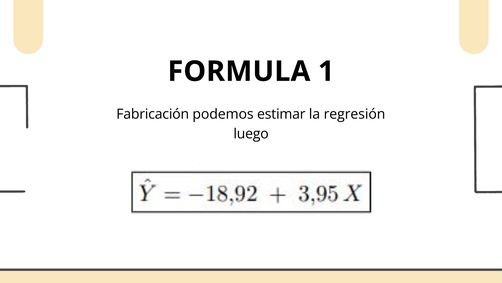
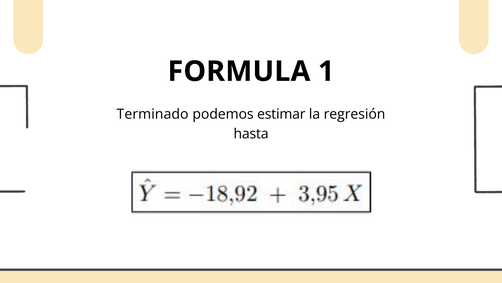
Fabricación: Fabricación -> Terminado (153, 114)
luego: luego -> hasta (251, 133)
